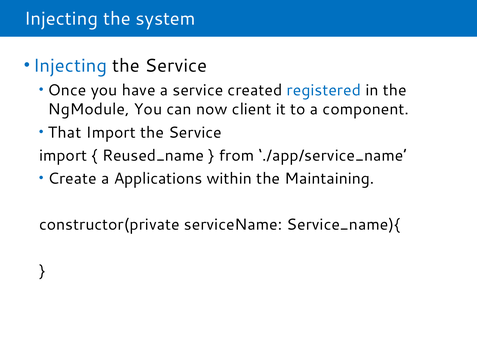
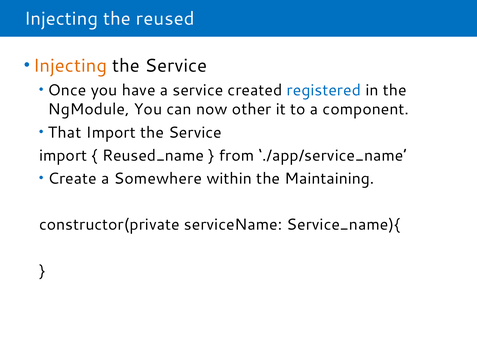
system: system -> reused (165, 19)
Injecting colour: blue -> orange (70, 66)
client: client -> other (252, 109)
Applications: Applications -> Somewhere (158, 178)
